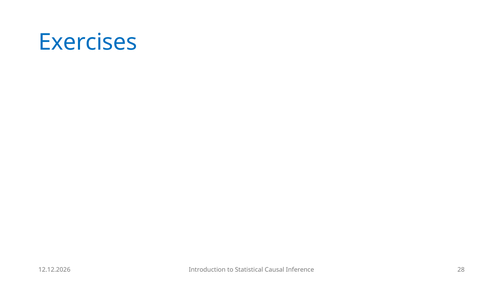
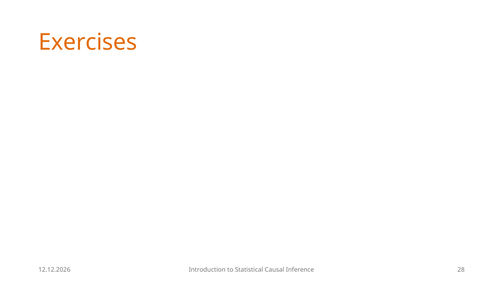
Exercises colour: blue -> orange (88, 42)
